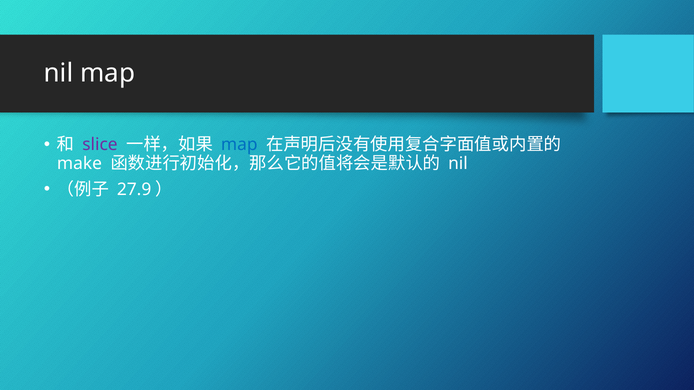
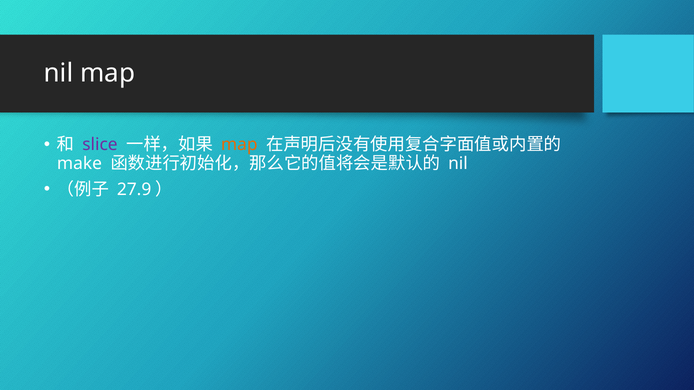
map colour: blue -> orange (239, 145)
